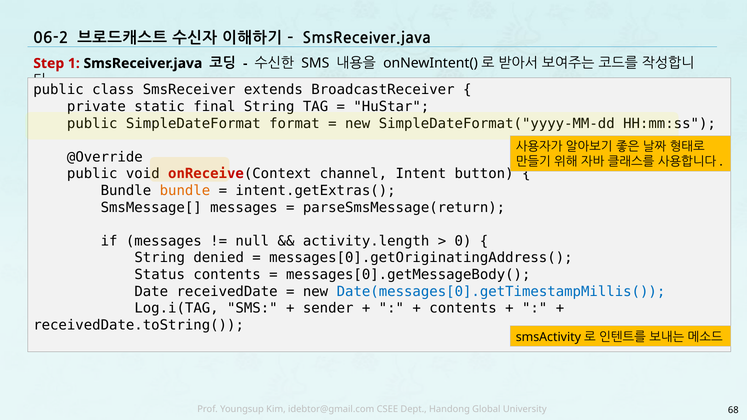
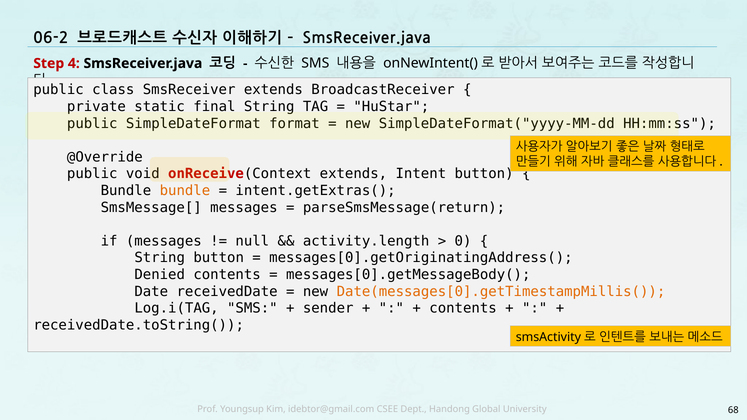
1: 1 -> 4 (74, 63)
channel: channel -> extends (353, 174)
String denied: denied -> button (219, 258)
Status: Status -> Denied (160, 275)
Date(messages[0].getTimestampMillis( colour: blue -> orange (501, 292)
